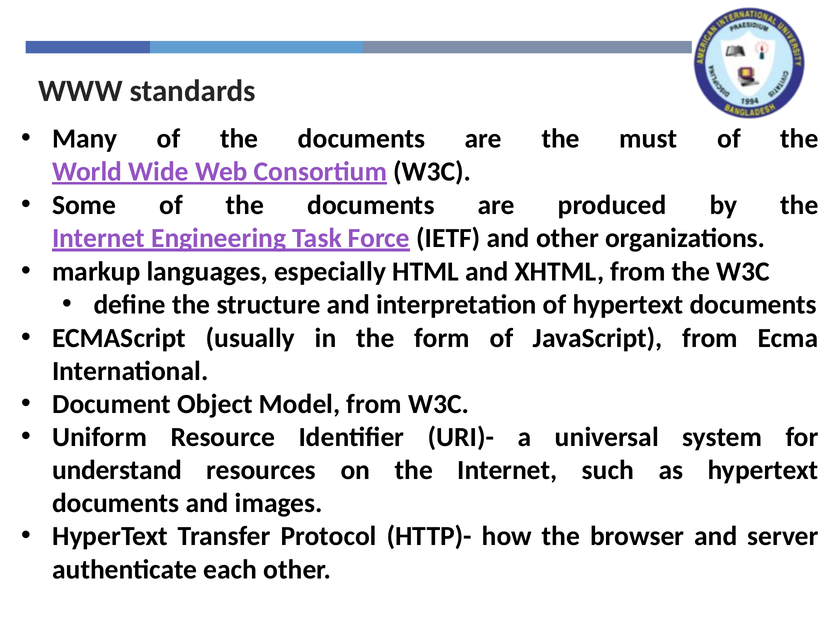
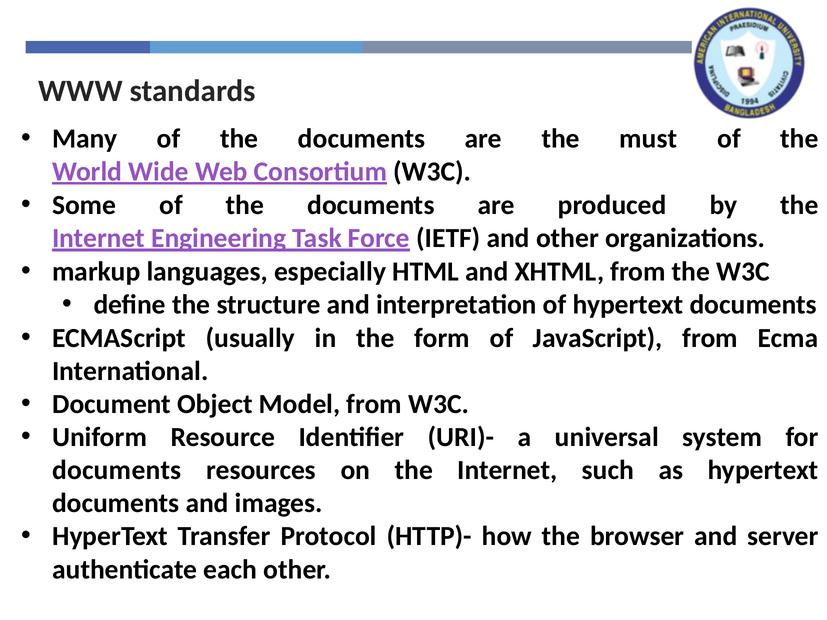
understand: understand -> documents (117, 470)
